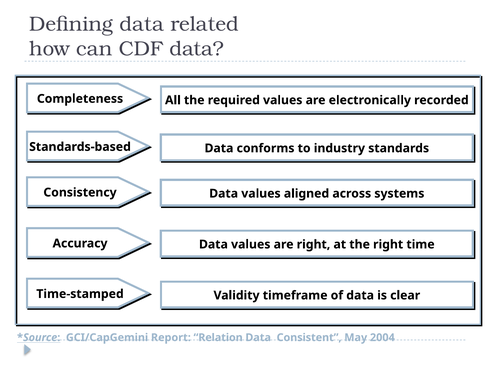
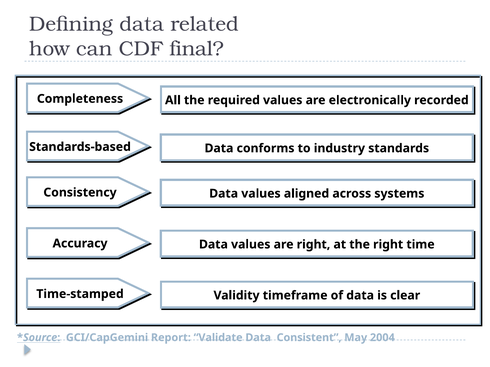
CDF data: data -> final (197, 49)
Relation: Relation -> Validate (218, 338)
